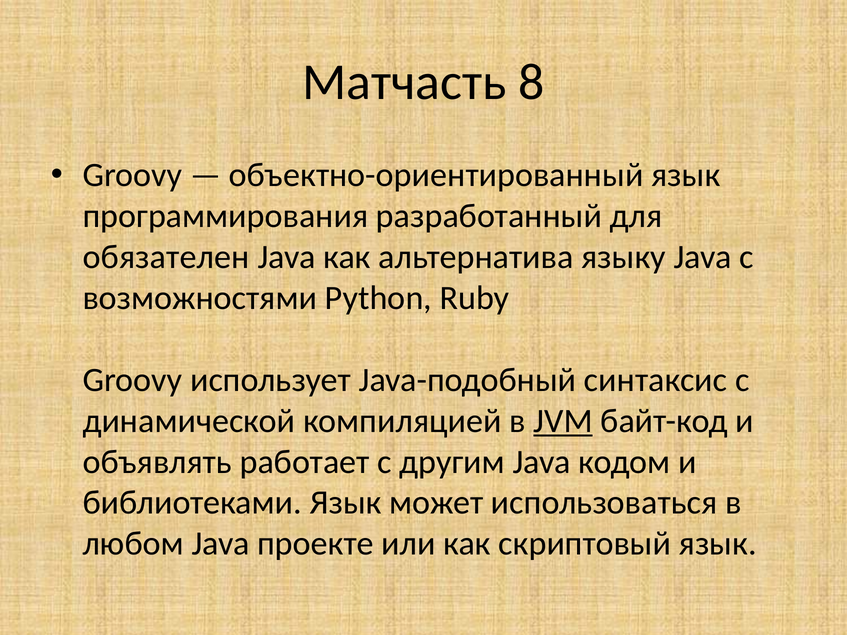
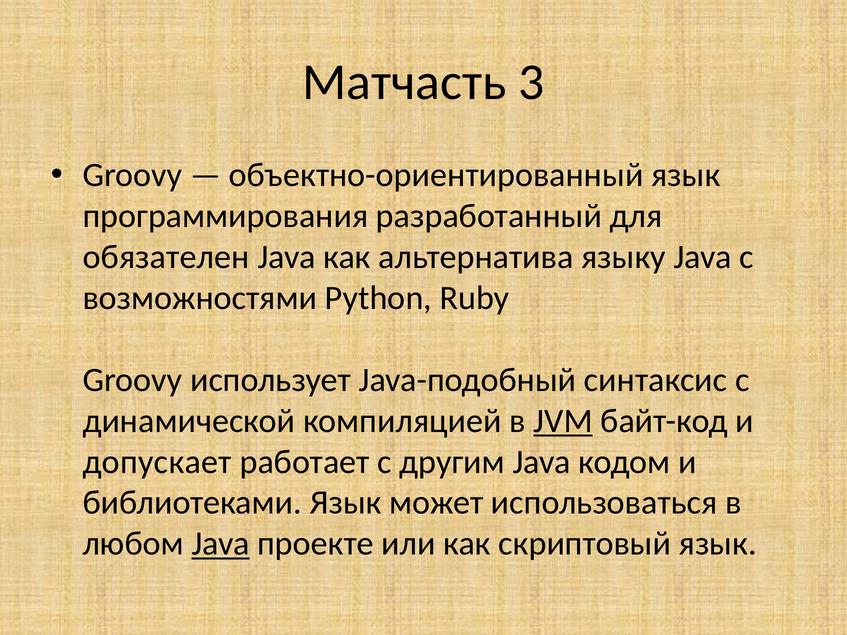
8: 8 -> 3 (531, 82)
объявлять: объявлять -> допускает (157, 462)
Java underline: none -> present (221, 544)
